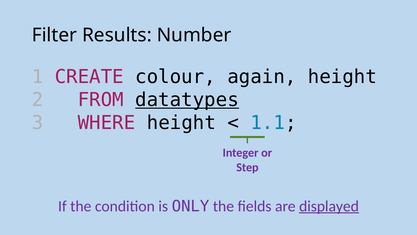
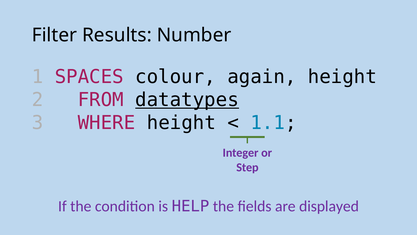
CREATE: CREATE -> SPACES (89, 77)
ONLY: ONLY -> HELP (191, 206)
displayed underline: present -> none (329, 206)
